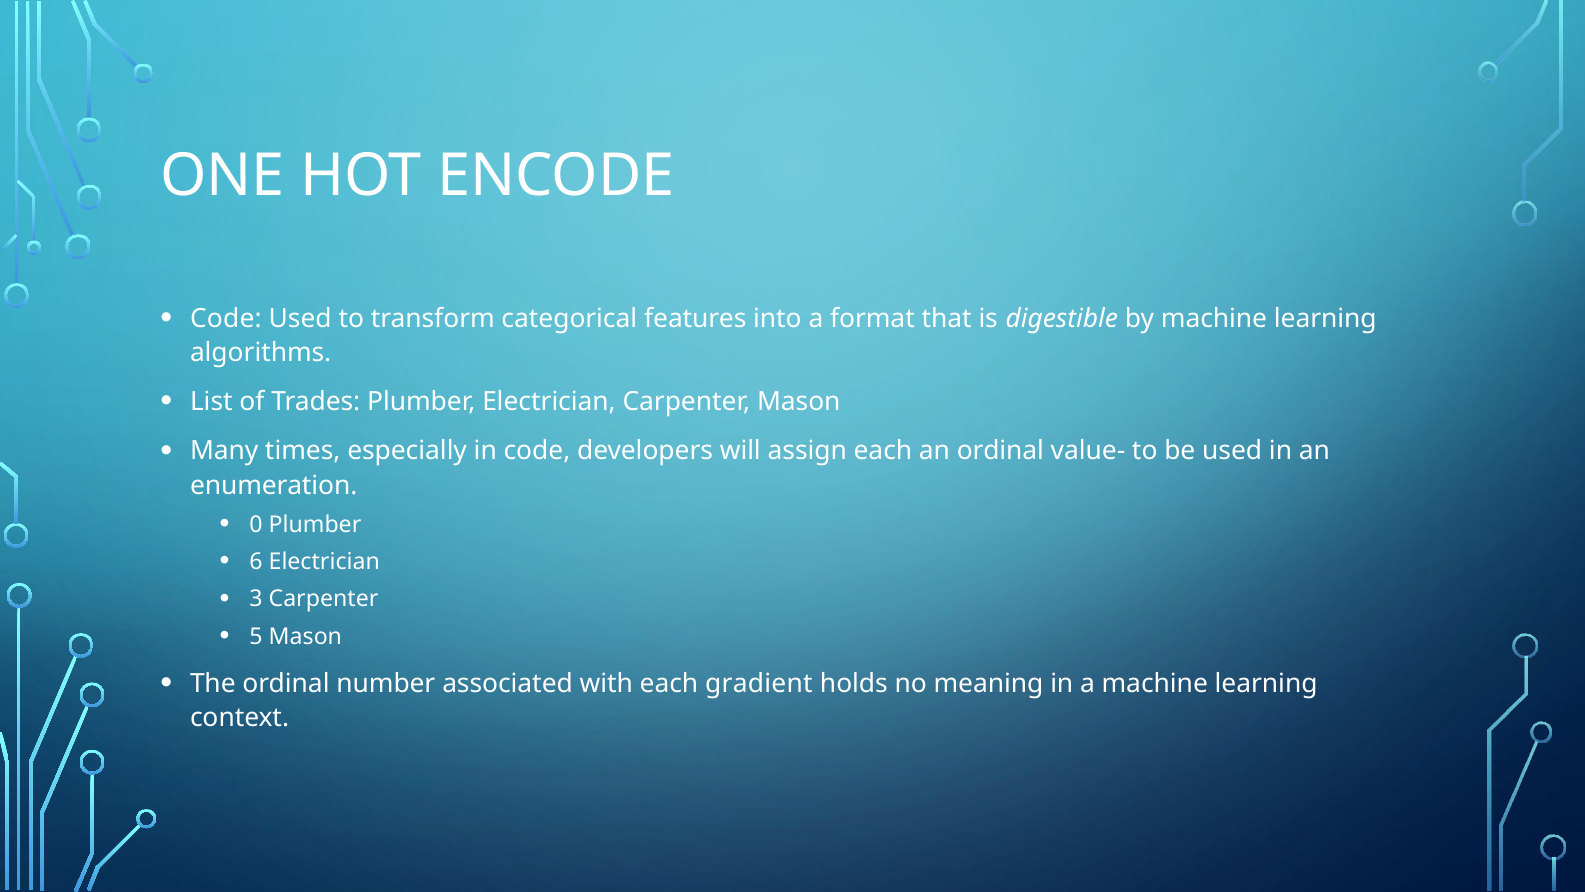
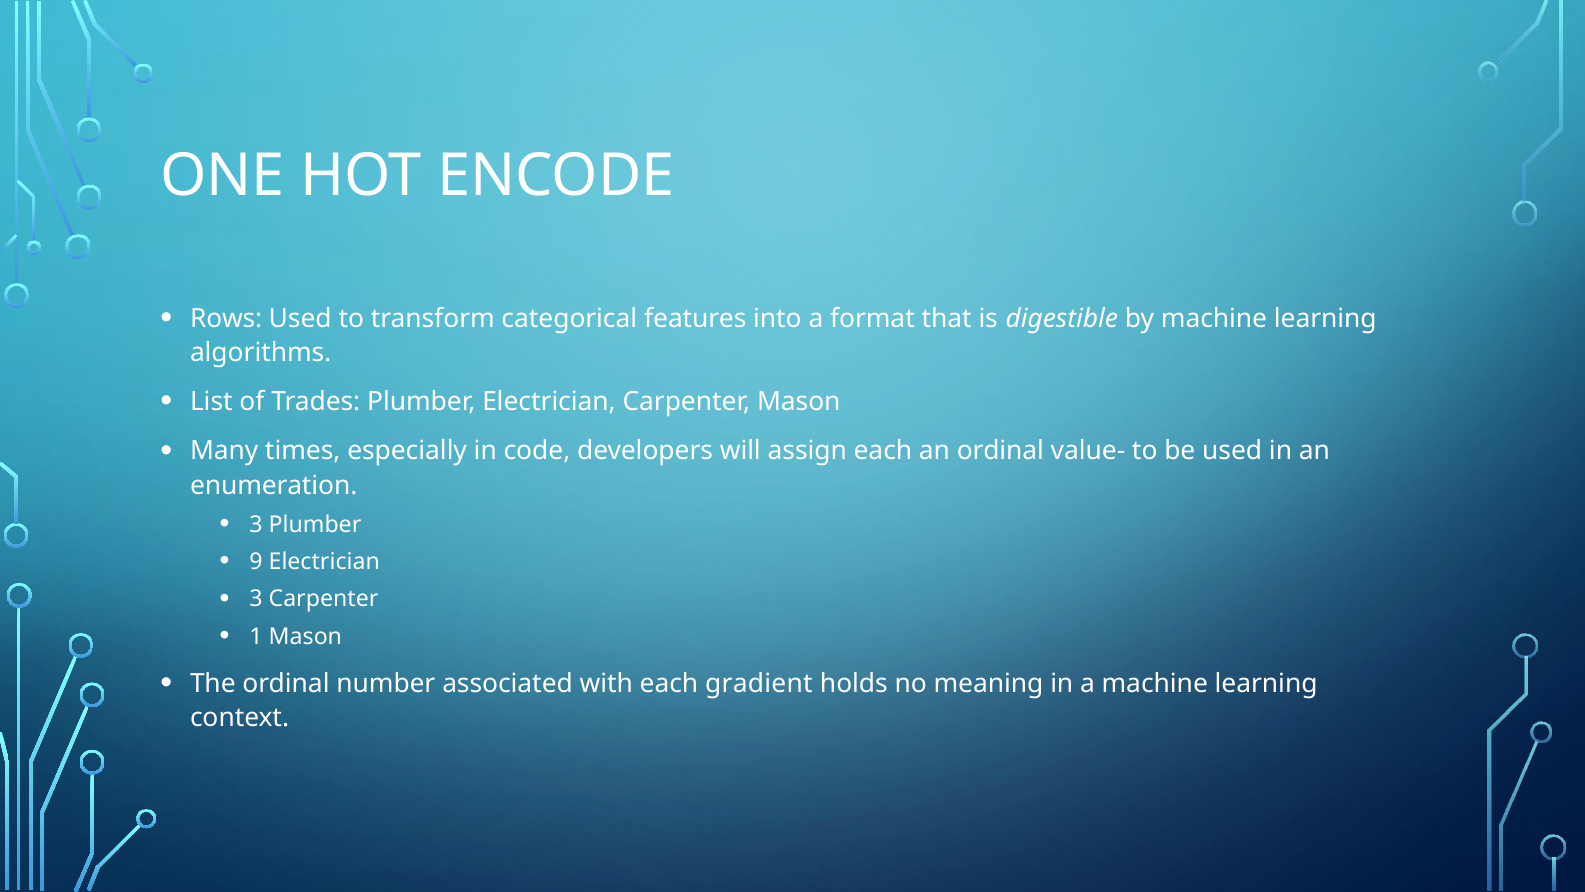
Code: Code -> Rows (226, 319)
0: 0 -> 3 (256, 524)
6: 6 -> 9 (256, 562)
5: 5 -> 1 (256, 636)
